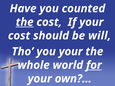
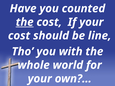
will: will -> line (100, 36)
you your: your -> with (71, 52)
for underline: present -> none (94, 65)
